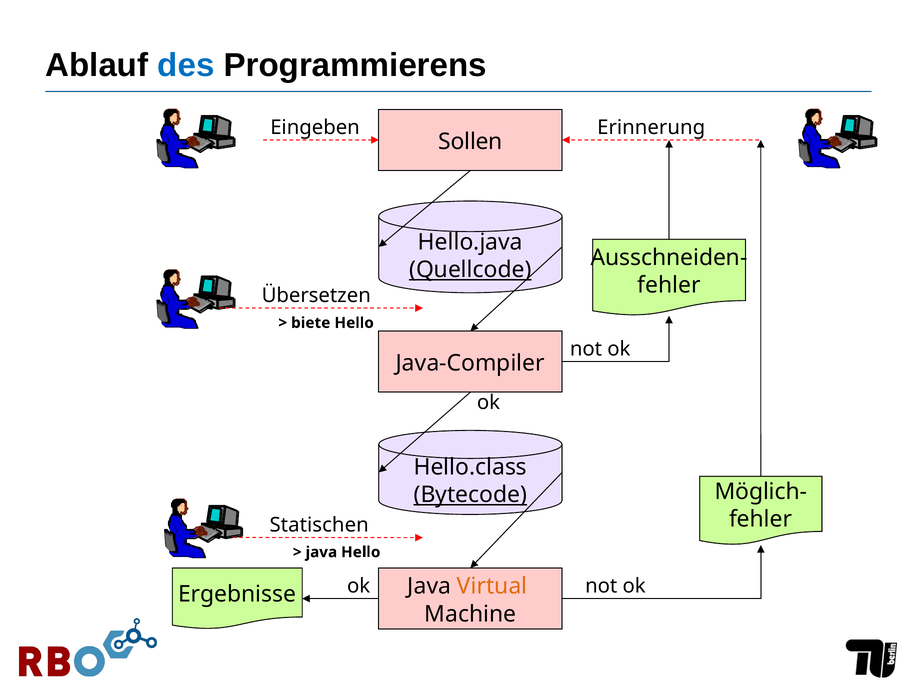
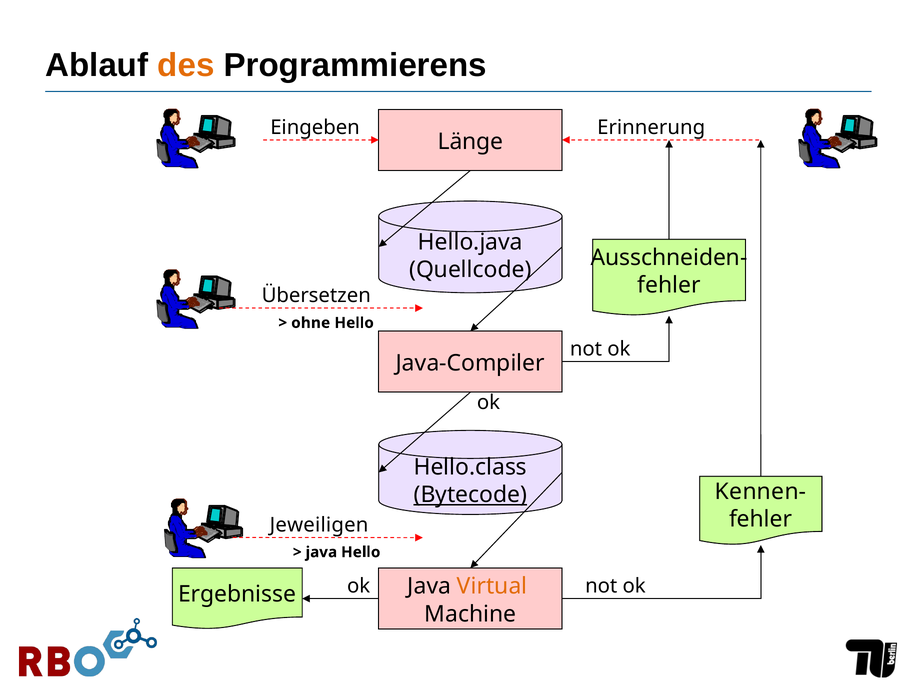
des colour: blue -> orange (186, 65)
Sollen: Sollen -> Länge (470, 141)
Quellcode underline: present -> none (470, 270)
biete: biete -> ohne (311, 323)
Möglich-: Möglich- -> Kennen- (761, 492)
Statischen: Statischen -> Jeweiligen (319, 525)
